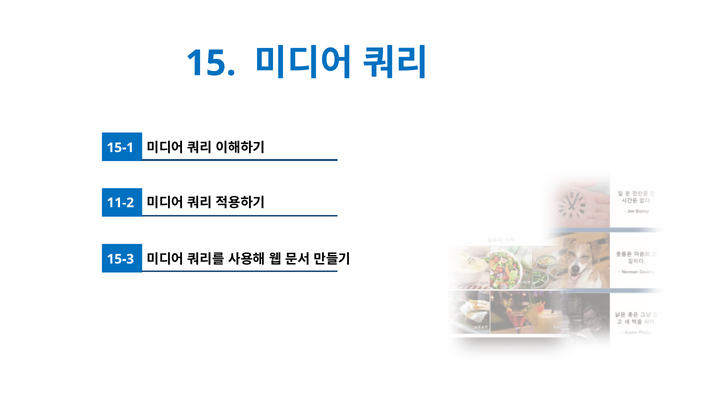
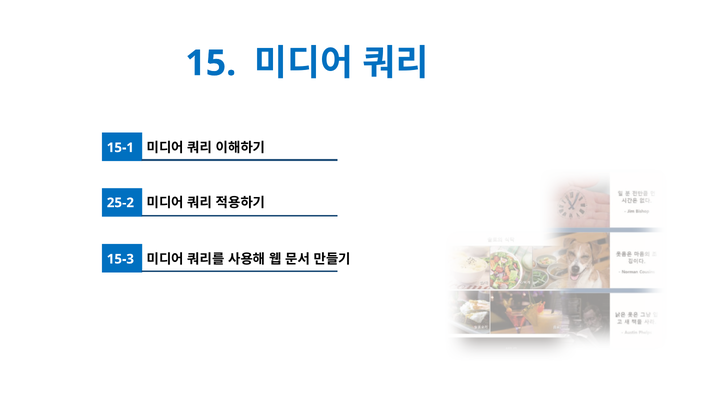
11-2: 11-2 -> 25-2 (120, 203)
